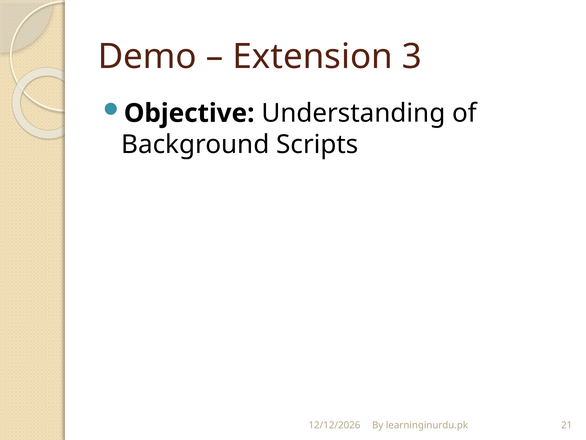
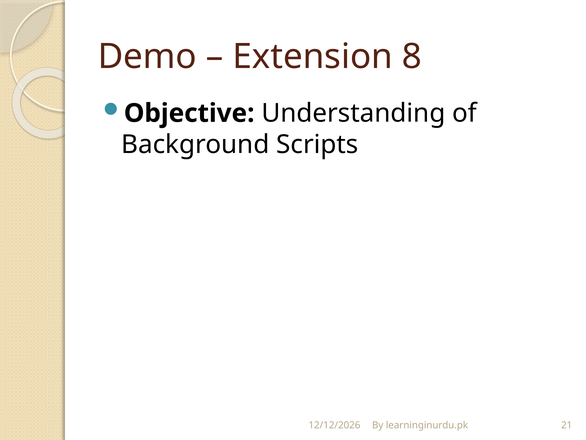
3: 3 -> 8 (412, 57)
